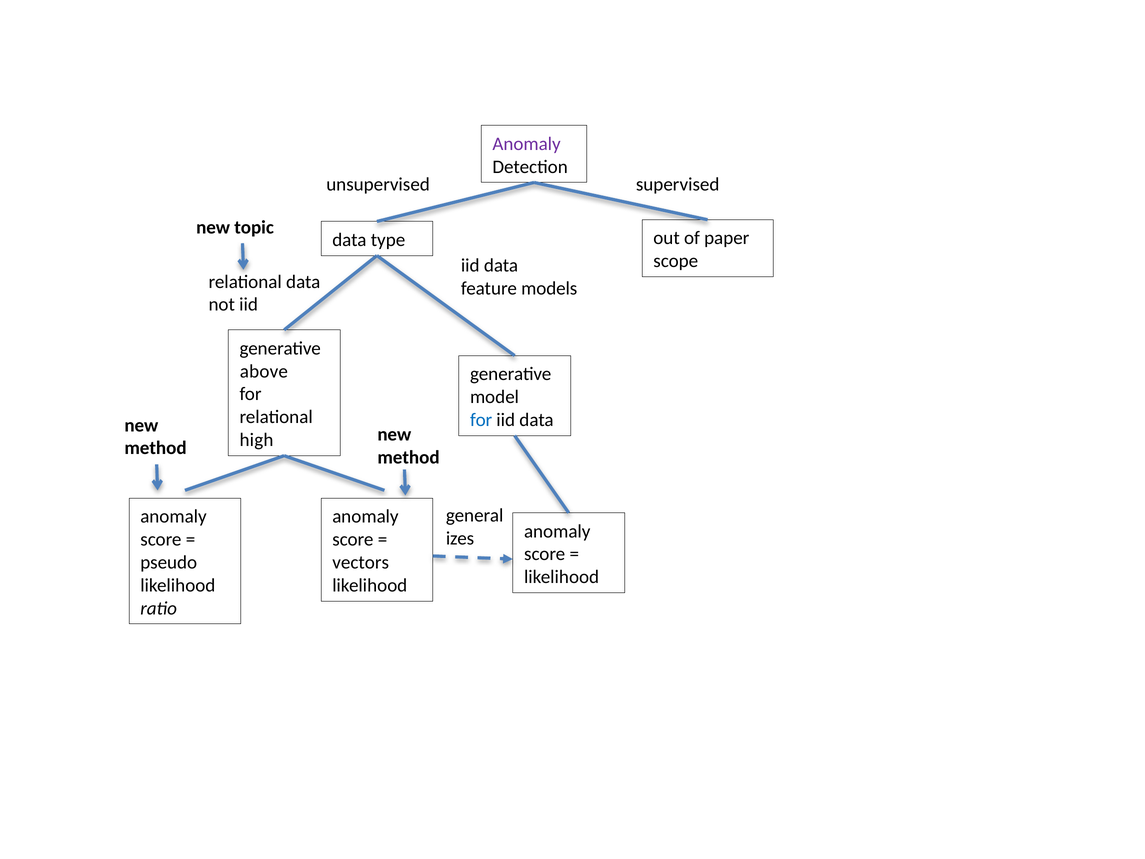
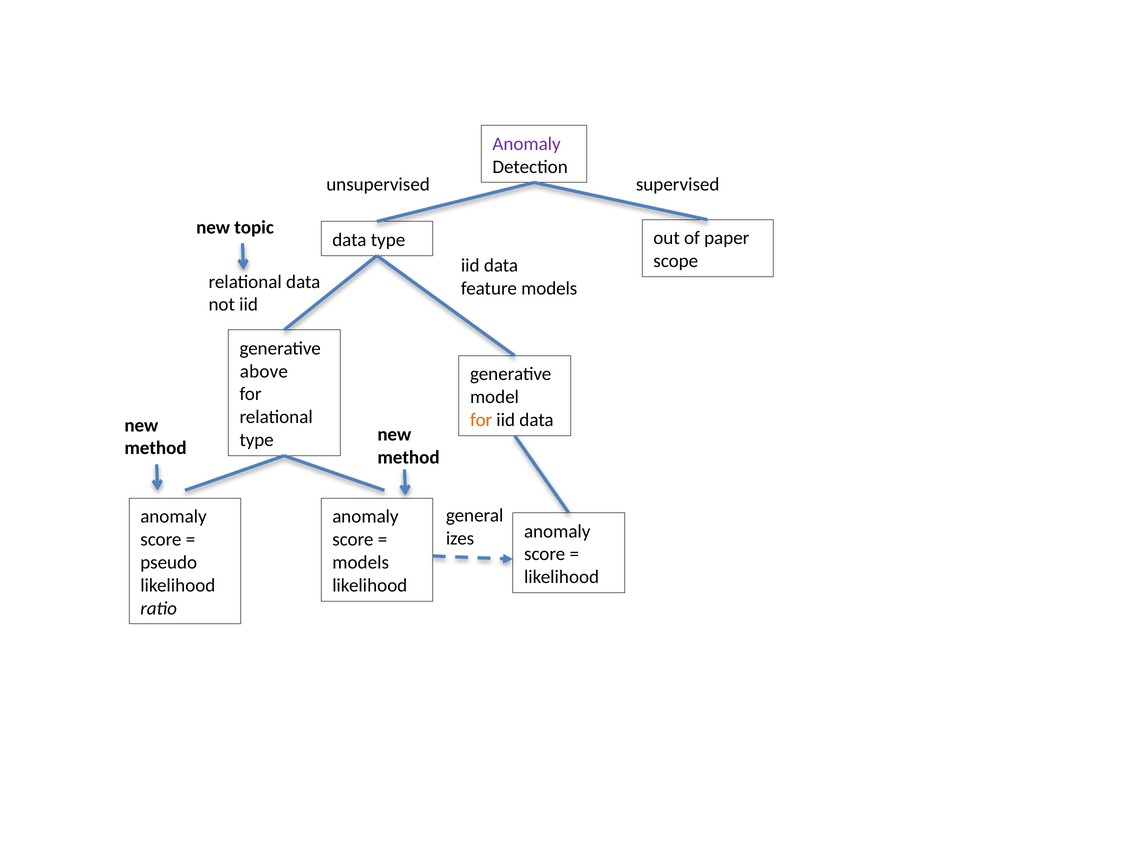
for colour: blue -> orange (481, 420)
high: high -> type (257, 440)
vectors: vectors -> models (361, 562)
